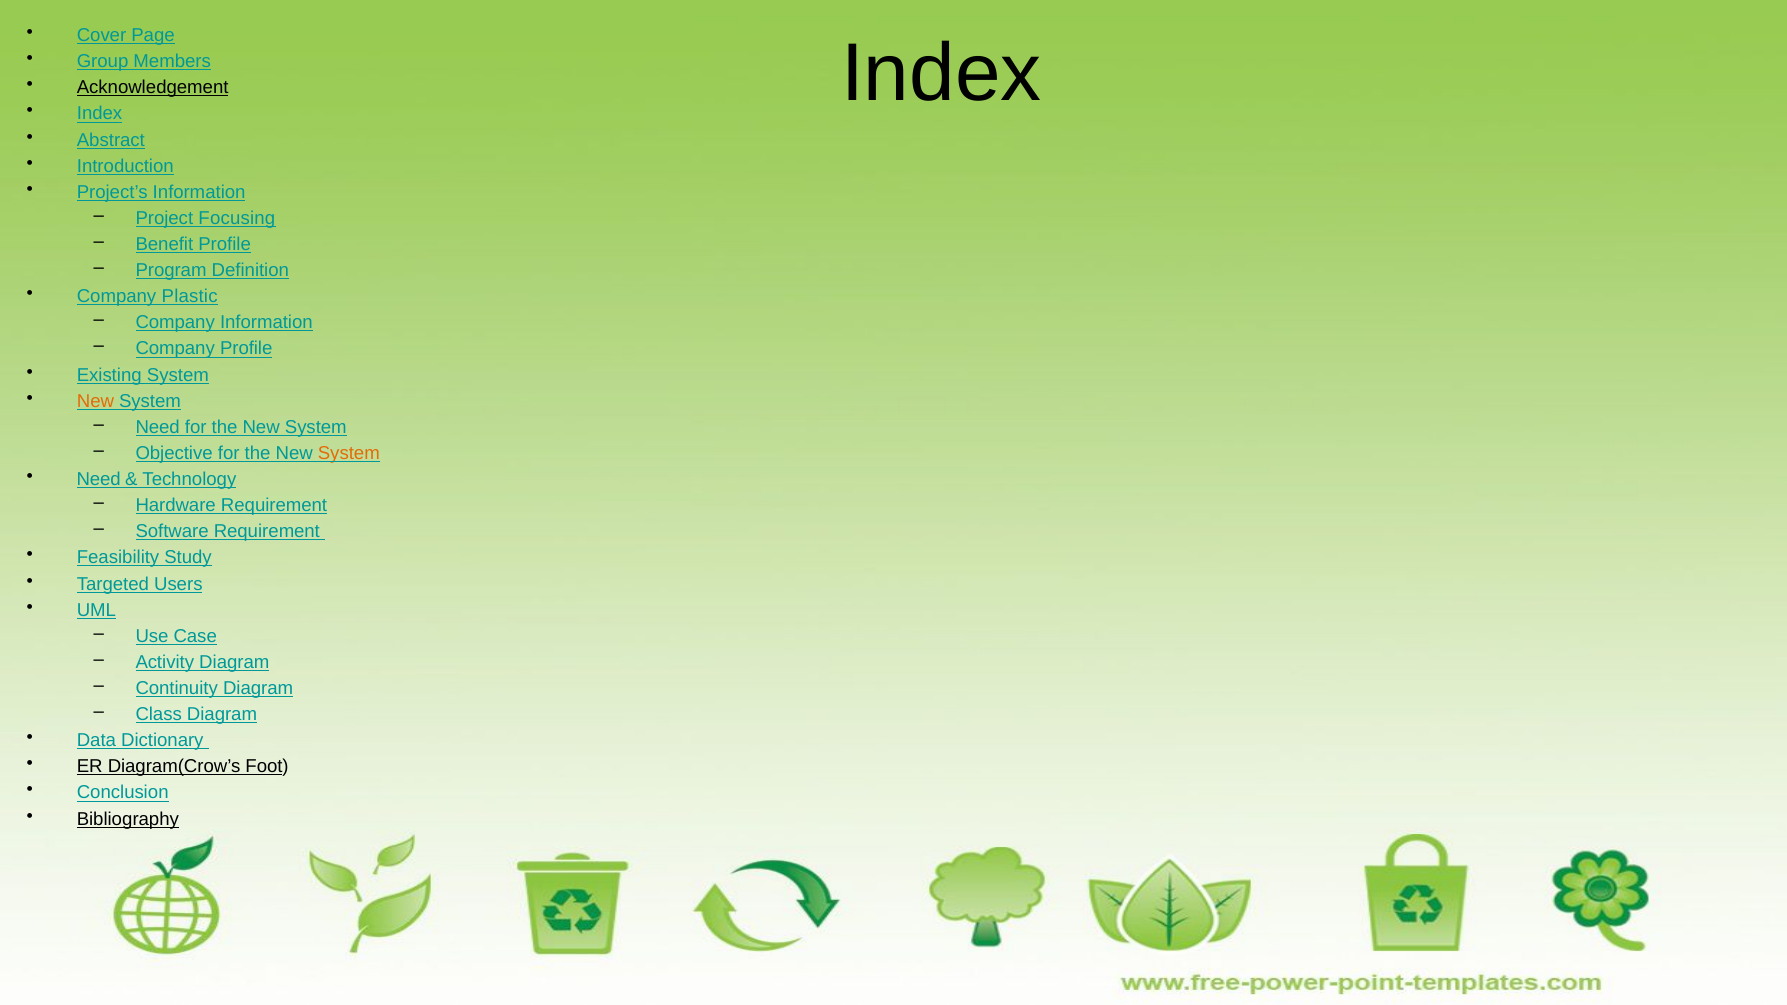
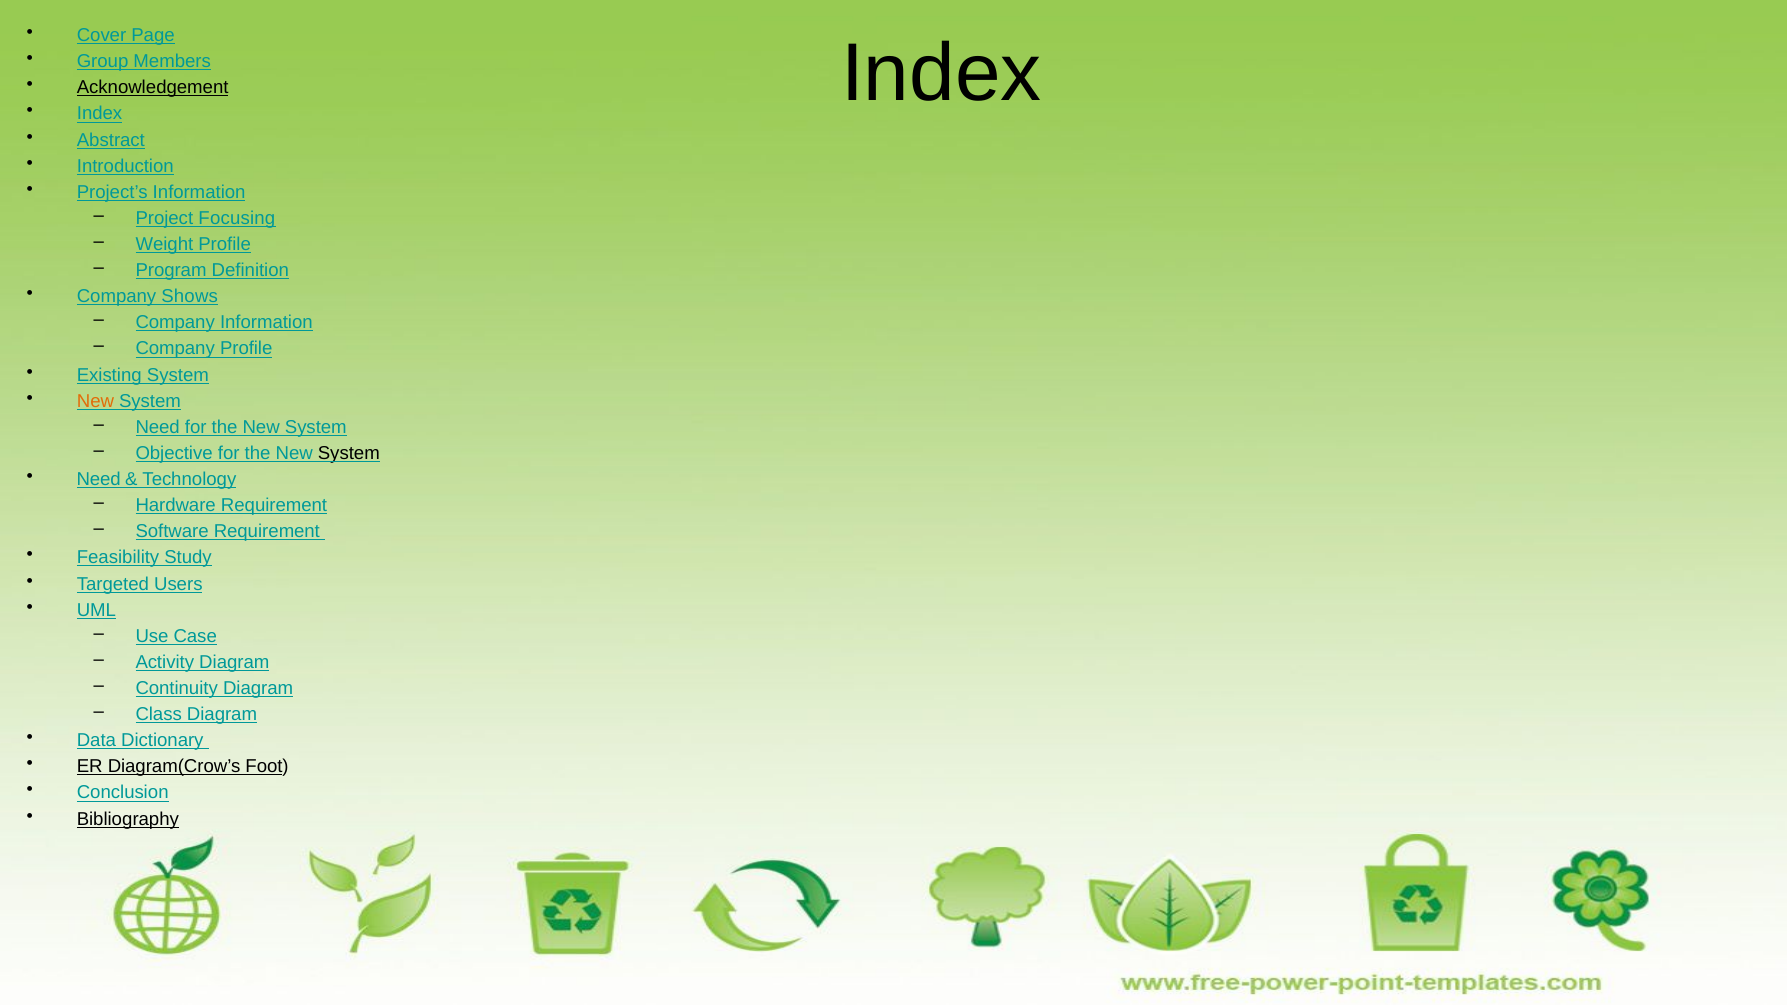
Benefit: Benefit -> Weight (164, 244)
Plastic: Plastic -> Shows (190, 297)
System colour: orange -> black (349, 453)
